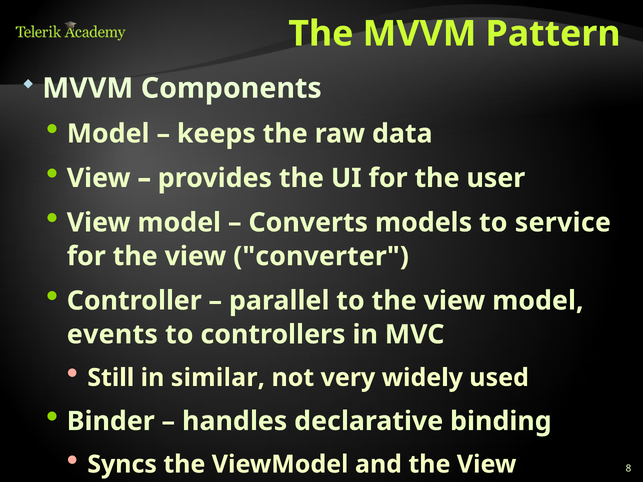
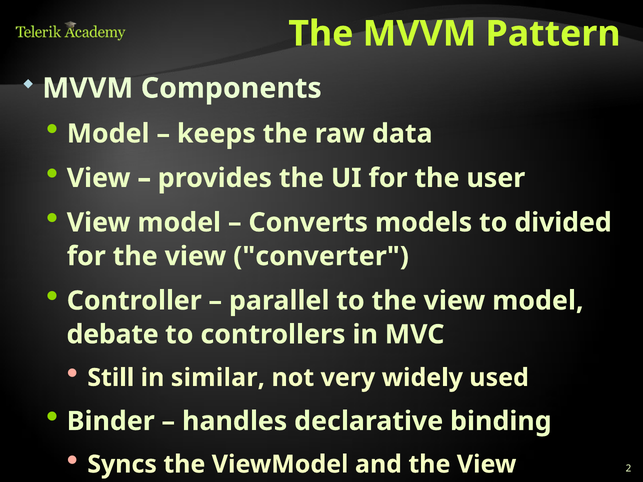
service: service -> divided (563, 223)
events: events -> debate (113, 335)
8: 8 -> 2 (629, 469)
